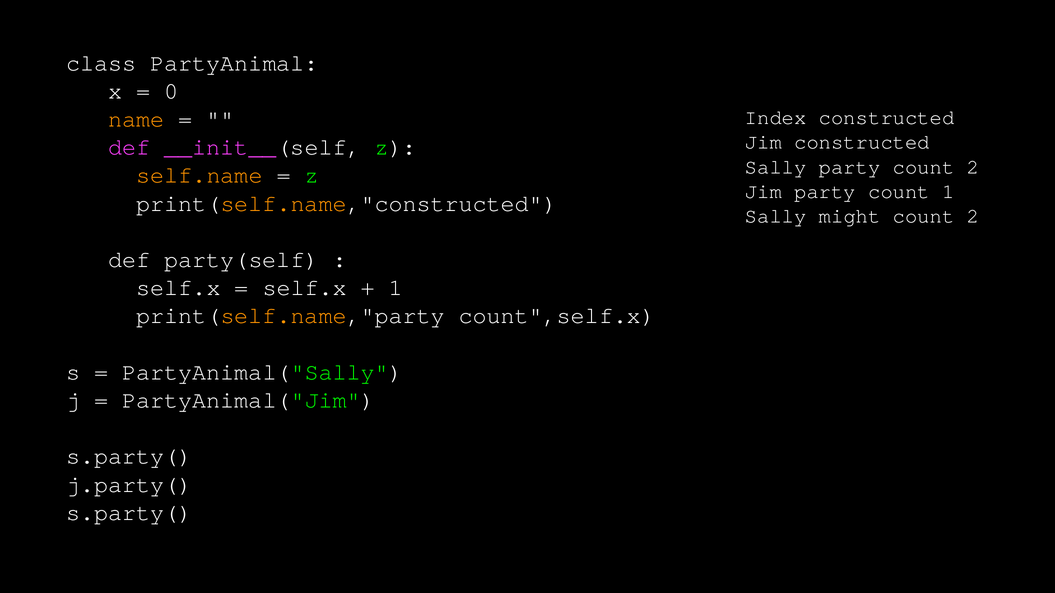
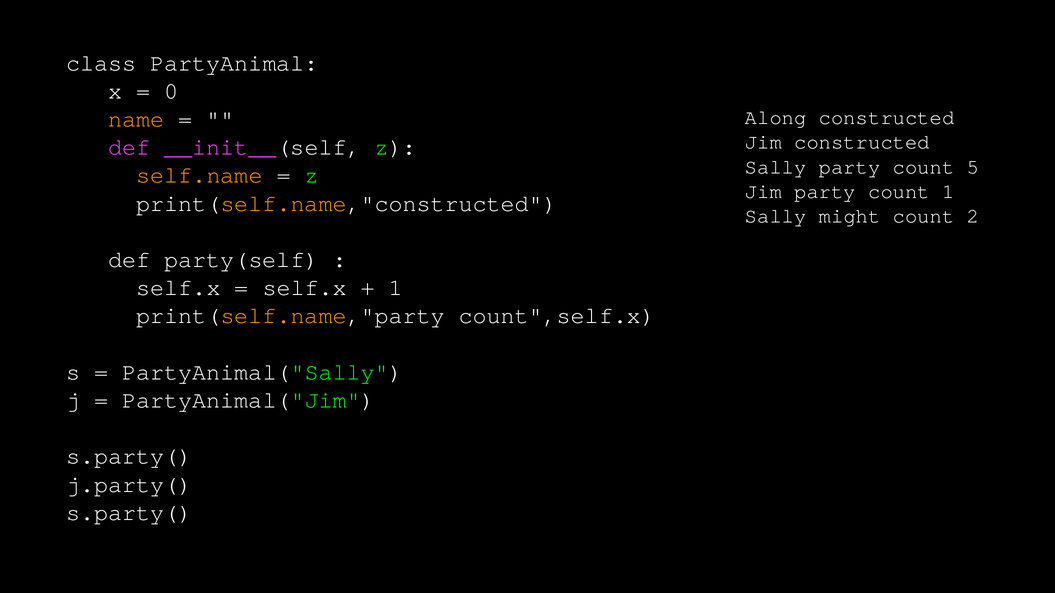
Index: Index -> Along (776, 118)
party count 2: 2 -> 5 (973, 167)
